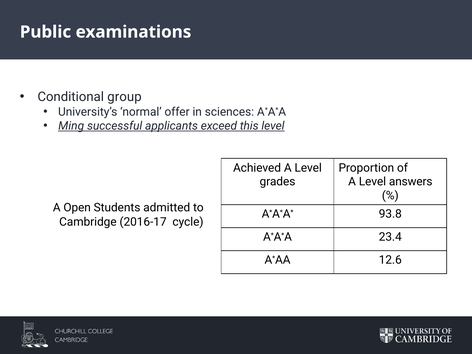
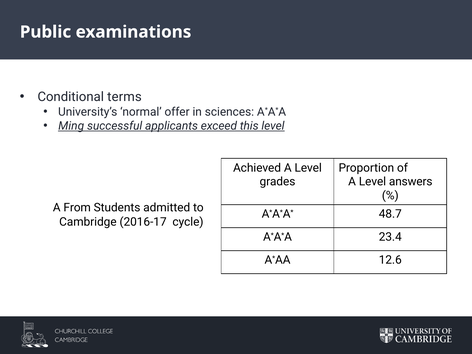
group: group -> terms (124, 97)
Open: Open -> From (77, 208)
93.8: 93.8 -> 48.7 (390, 214)
